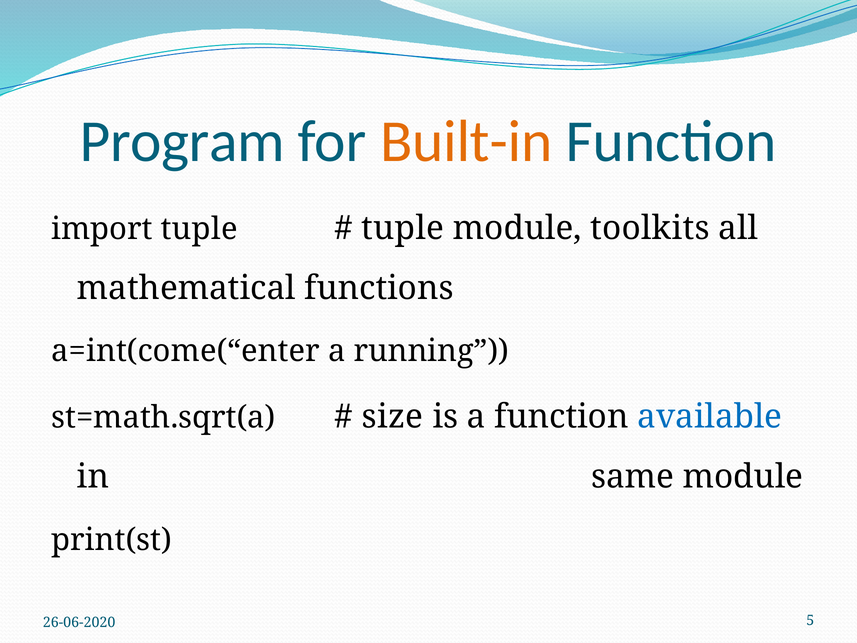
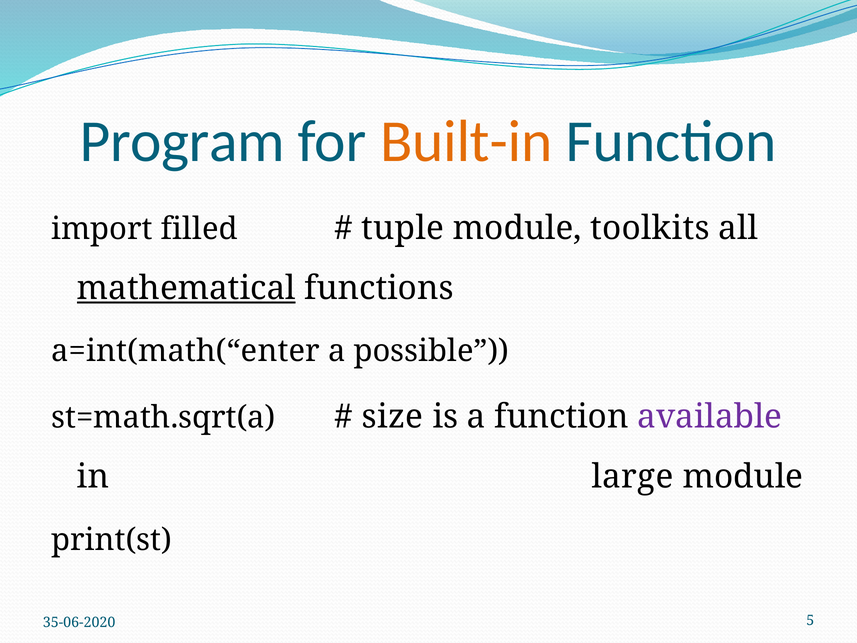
import tuple: tuple -> filled (199, 229)
mathematical underline: none -> present (186, 288)
a=int(come(“enter: a=int(come(“enter -> a=int(math(“enter (186, 351)
running: running -> possible (431, 351)
available colour: blue -> purple (710, 417)
same: same -> large (633, 477)
26-06-2020: 26-06-2020 -> 35-06-2020 (79, 622)
